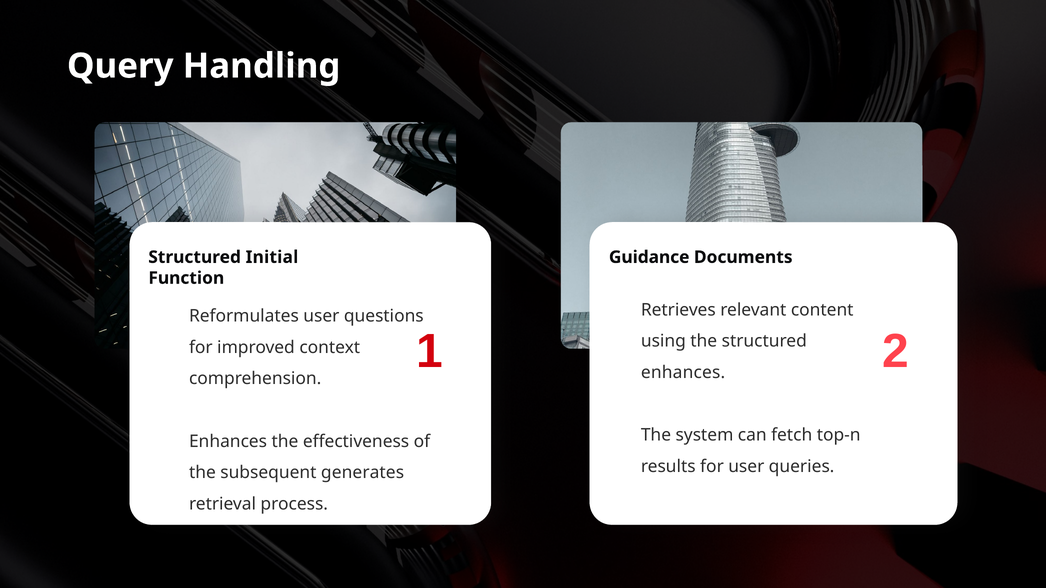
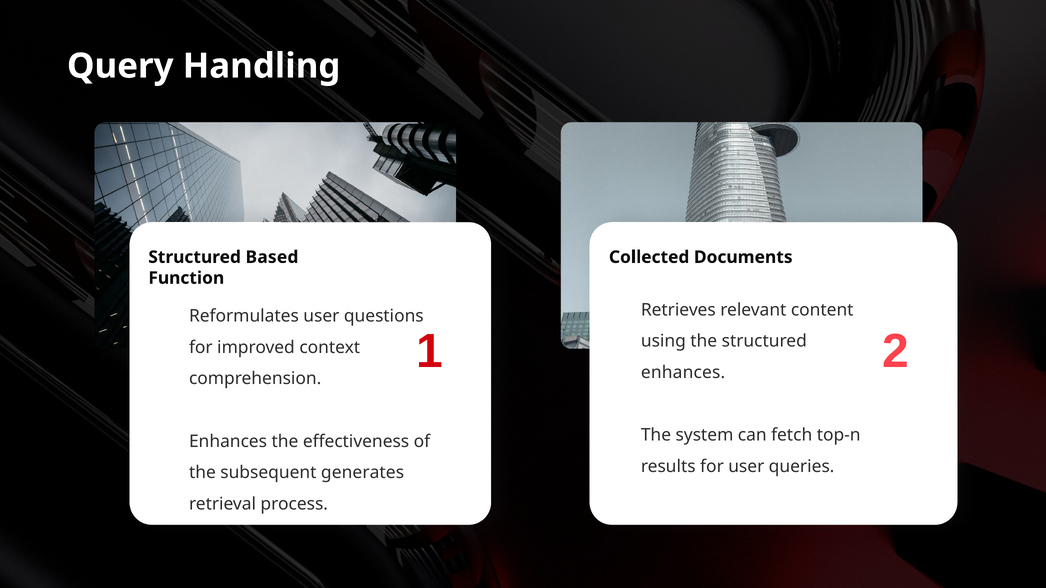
Initial: Initial -> Based (272, 257)
Guidance: Guidance -> Collected (649, 257)
